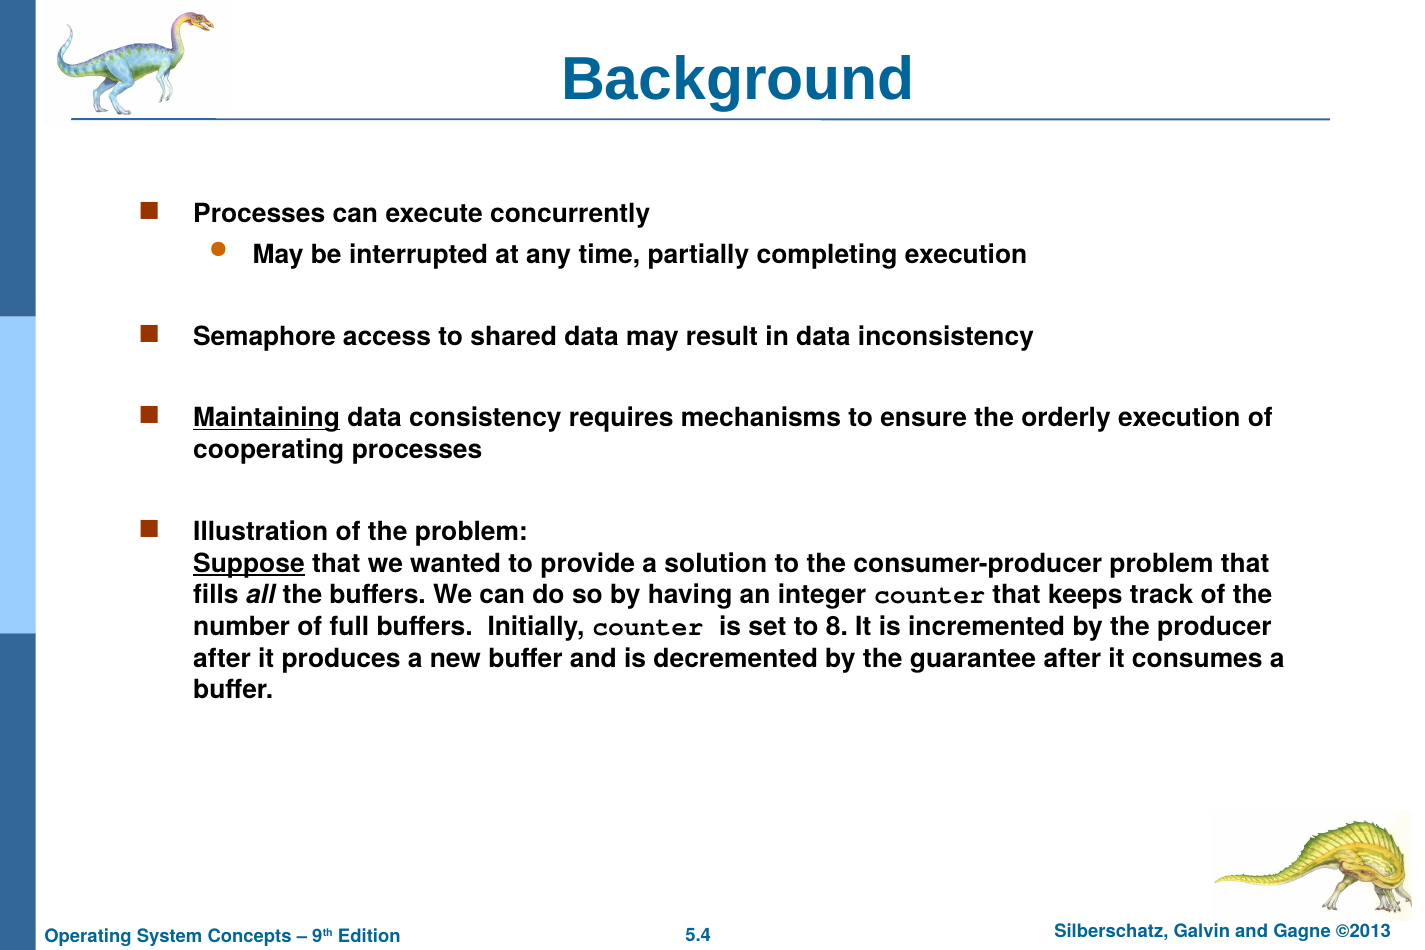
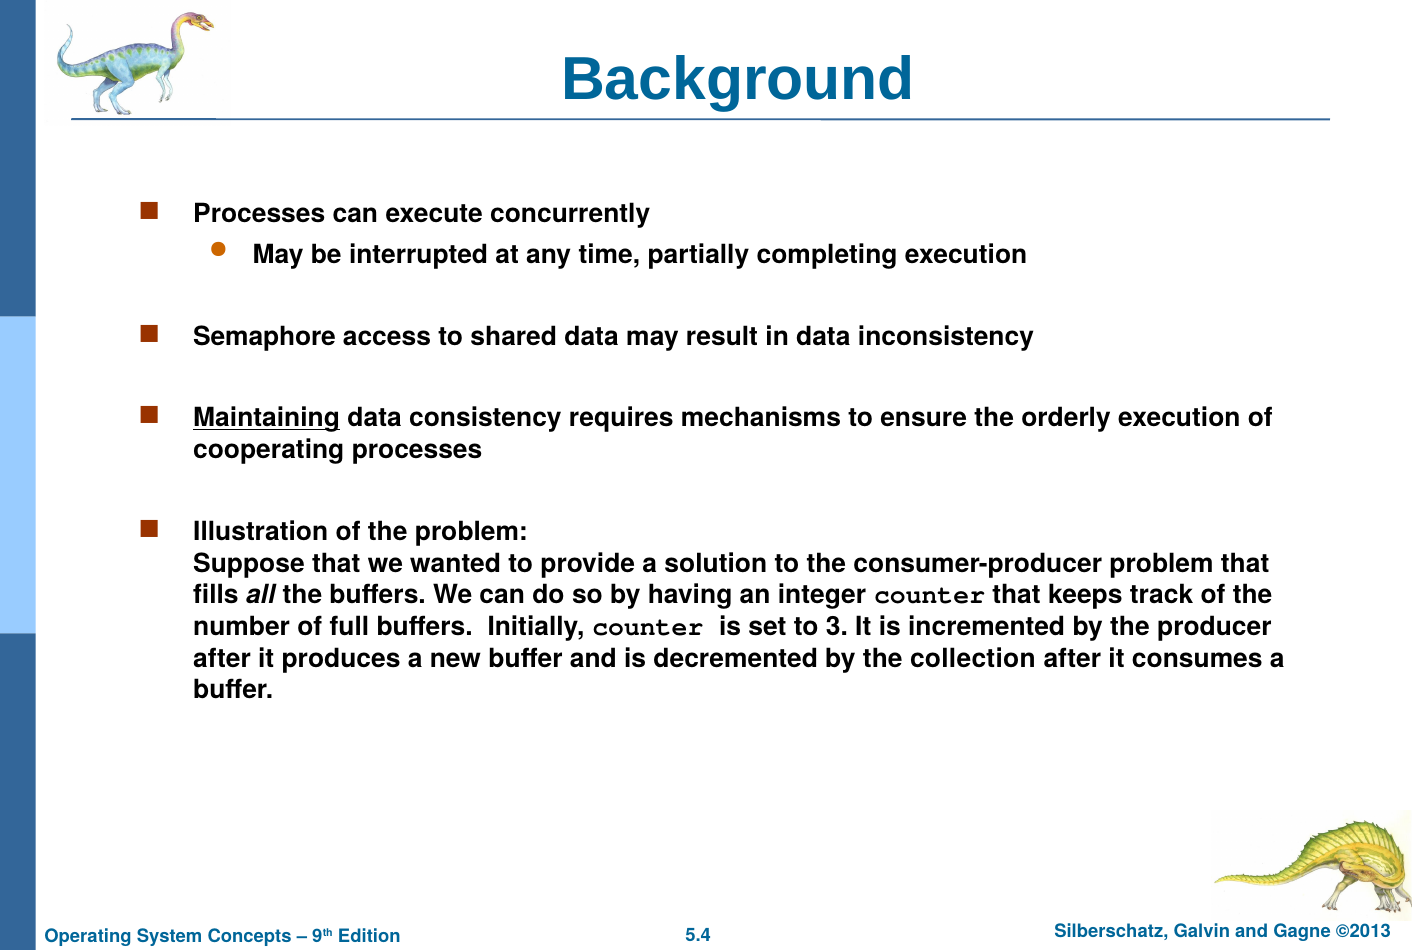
Suppose underline: present -> none (249, 563)
8: 8 -> 3 (837, 627)
guarantee: guarantee -> collection (973, 658)
